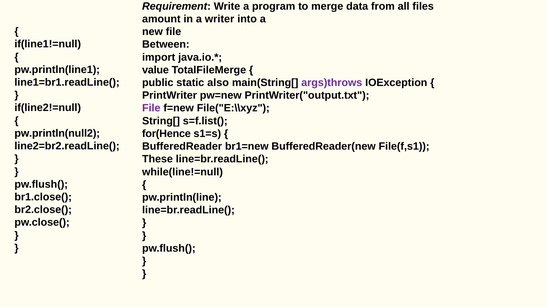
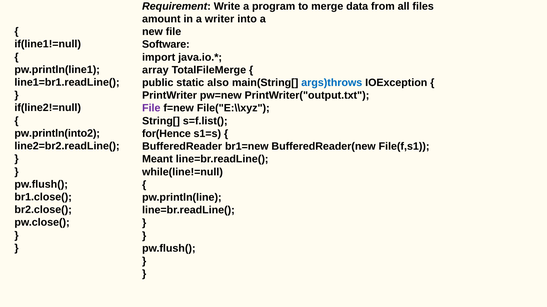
Between: Between -> Software (166, 45)
value: value -> array (155, 70)
args)throws colour: purple -> blue (332, 83)
pw.println(null2: pw.println(null2 -> pw.println(into2 (57, 134)
These: These -> Meant (157, 159)
